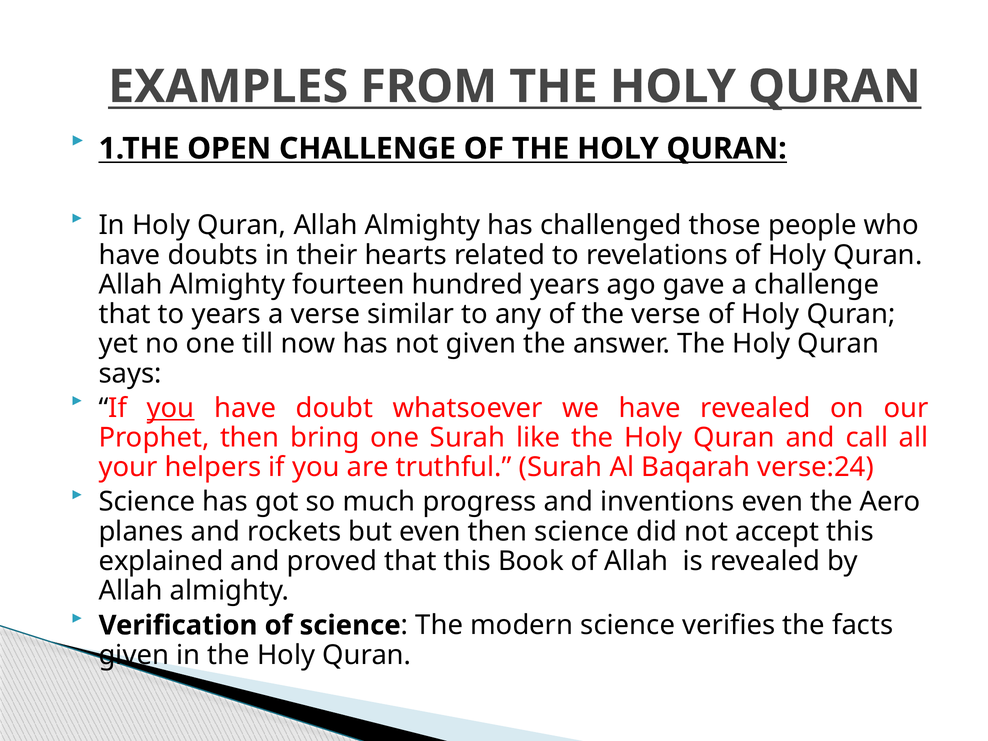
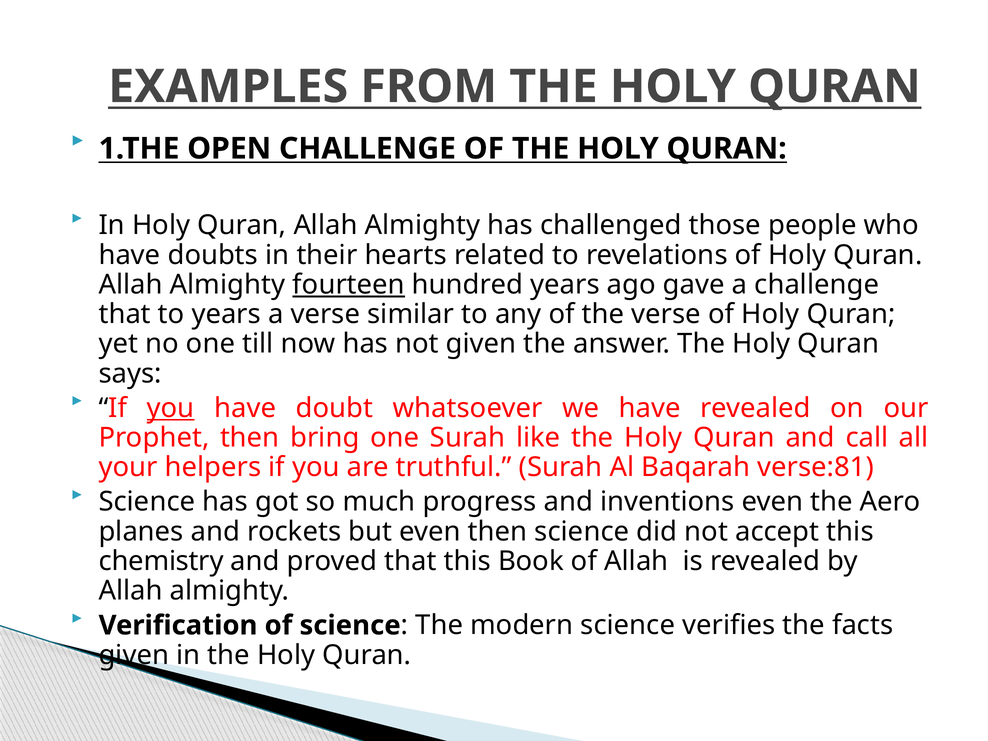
fourteen underline: none -> present (349, 285)
verse:24: verse:24 -> verse:81 (816, 467)
explained: explained -> chemistry (161, 561)
